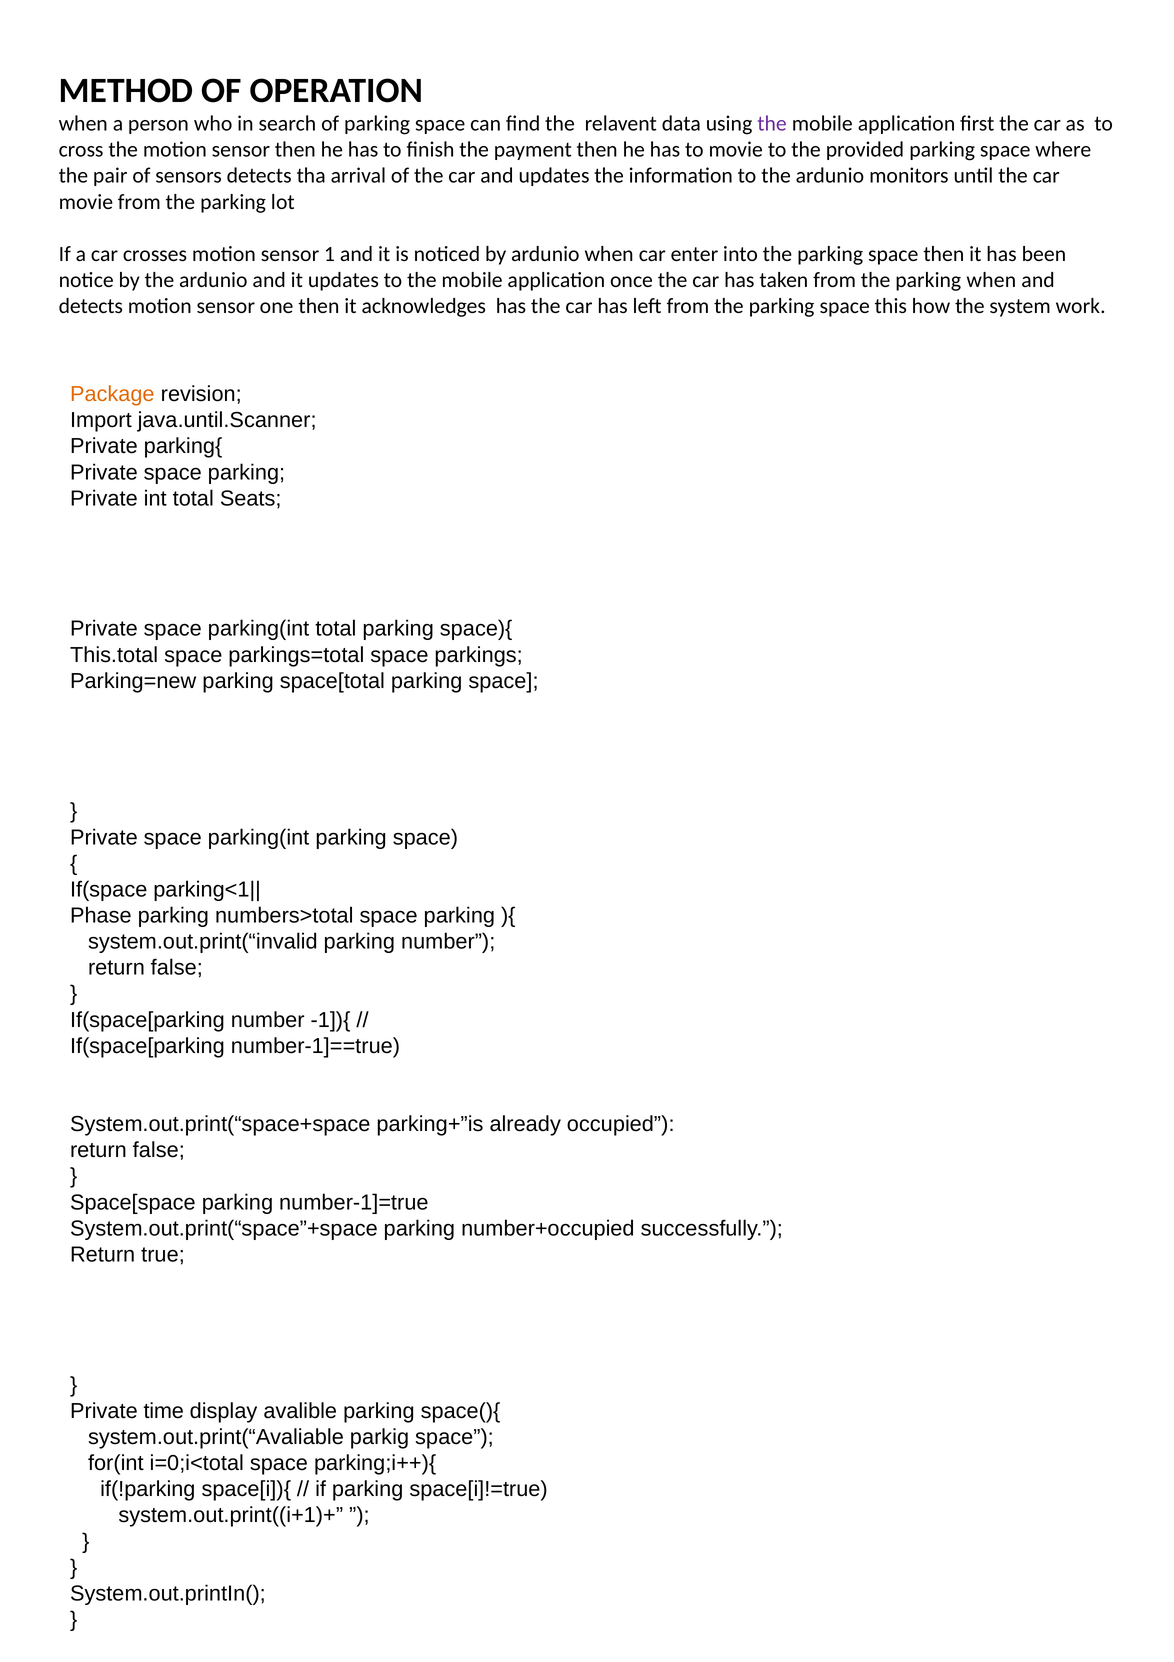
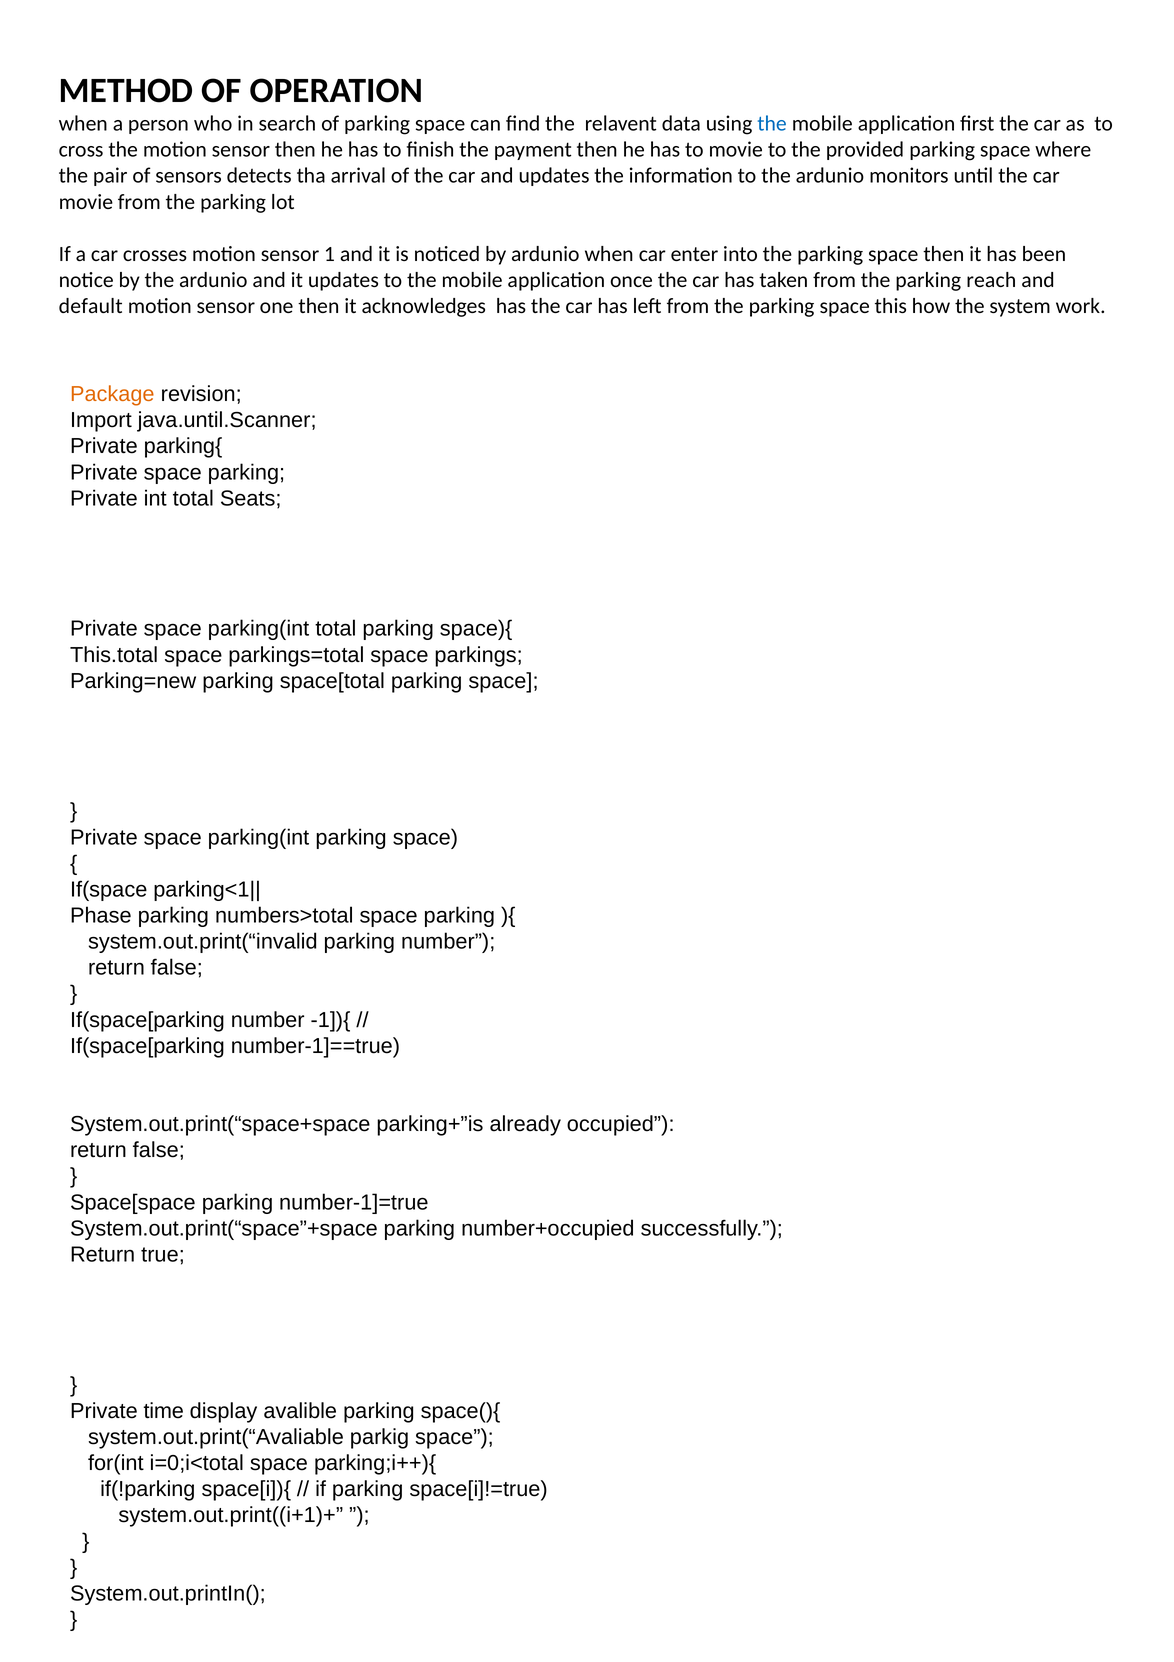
the colour: purple -> blue (772, 124)
parking when: when -> reach (991, 280)
detects: detects -> default (91, 306)
